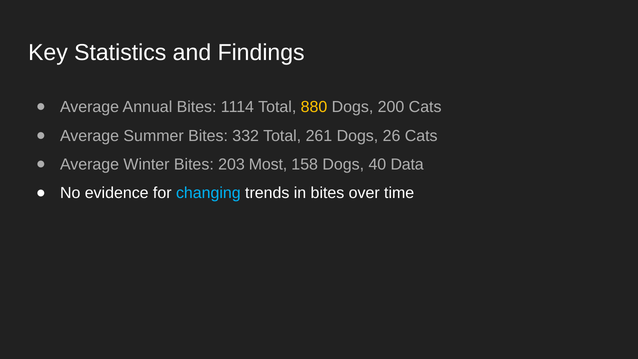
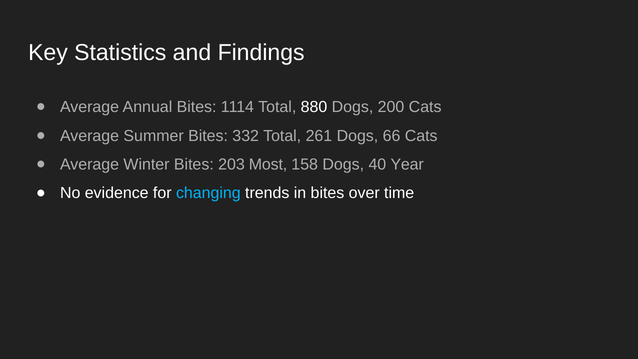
880 colour: yellow -> white (314, 107)
26: 26 -> 66 (392, 136)
Data: Data -> Year (407, 164)
